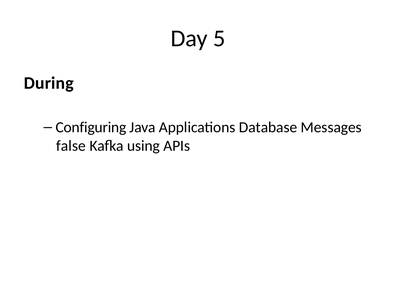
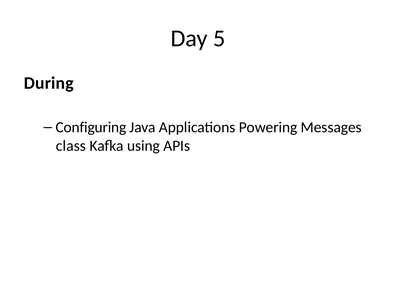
Database: Database -> Powering (268, 127)
false: false -> class (71, 146)
